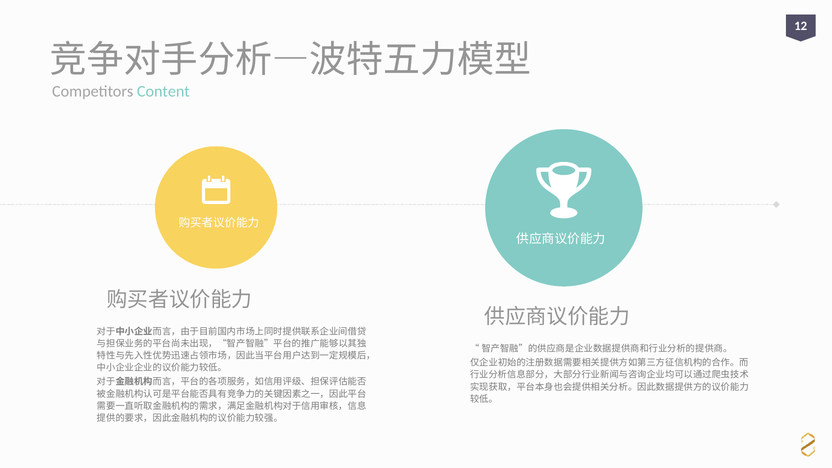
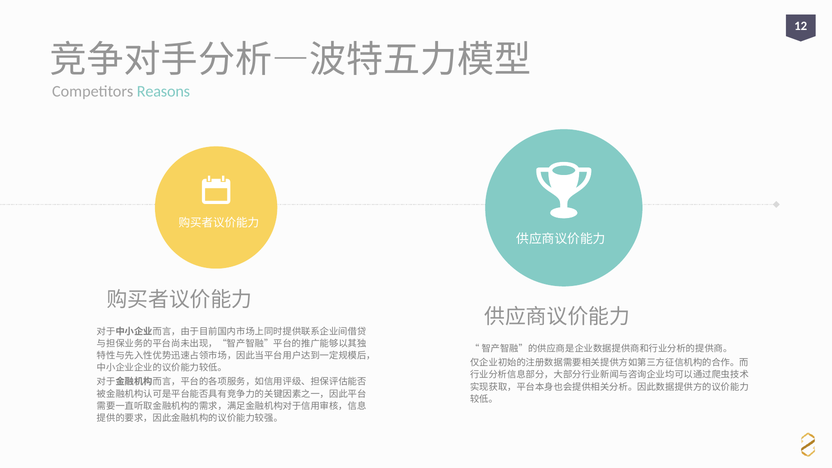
Content: Content -> Reasons (163, 91)
